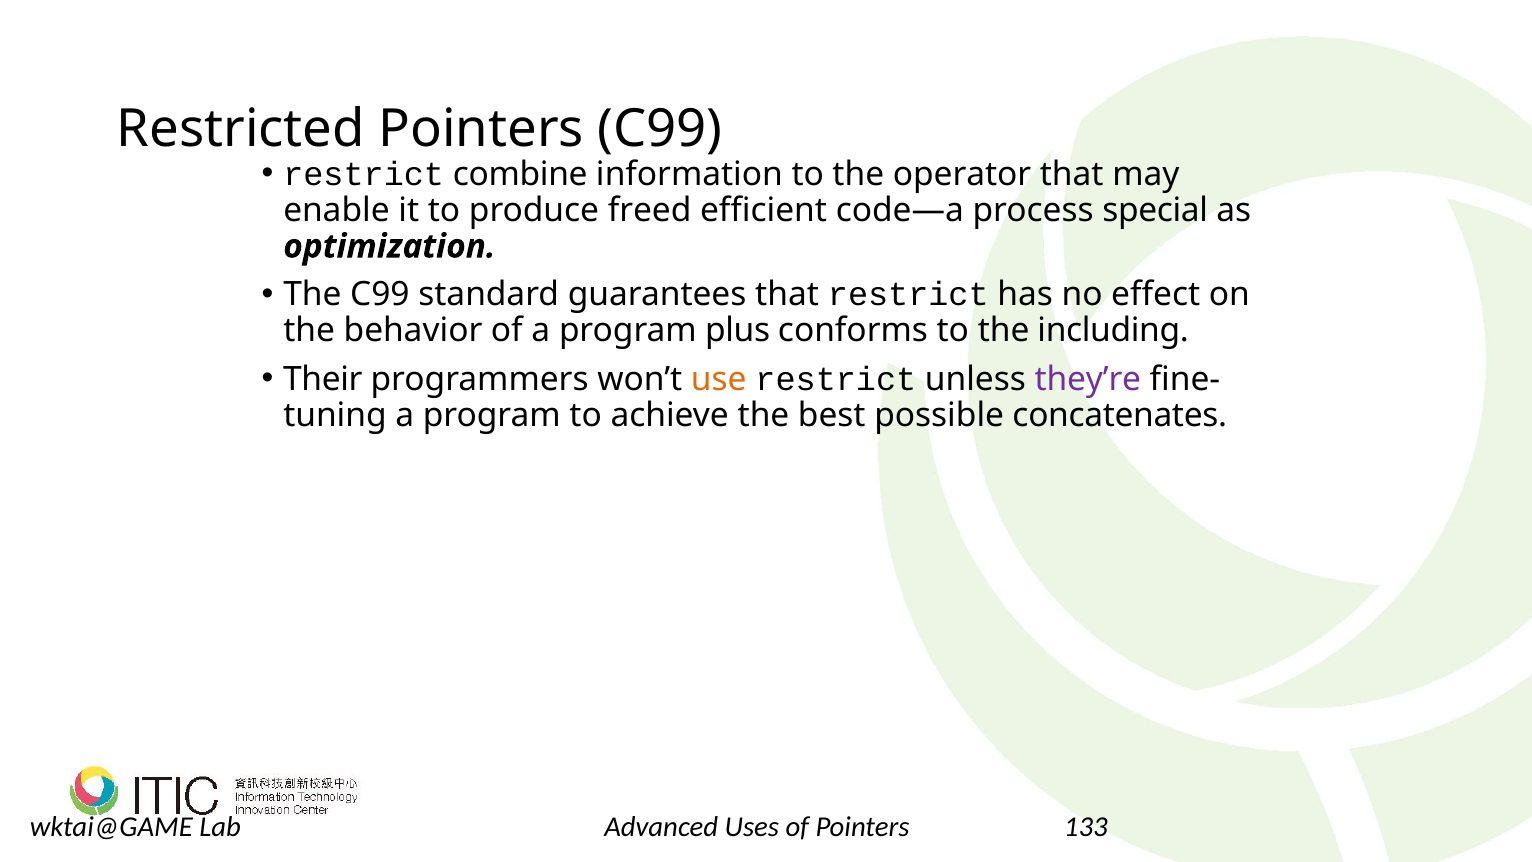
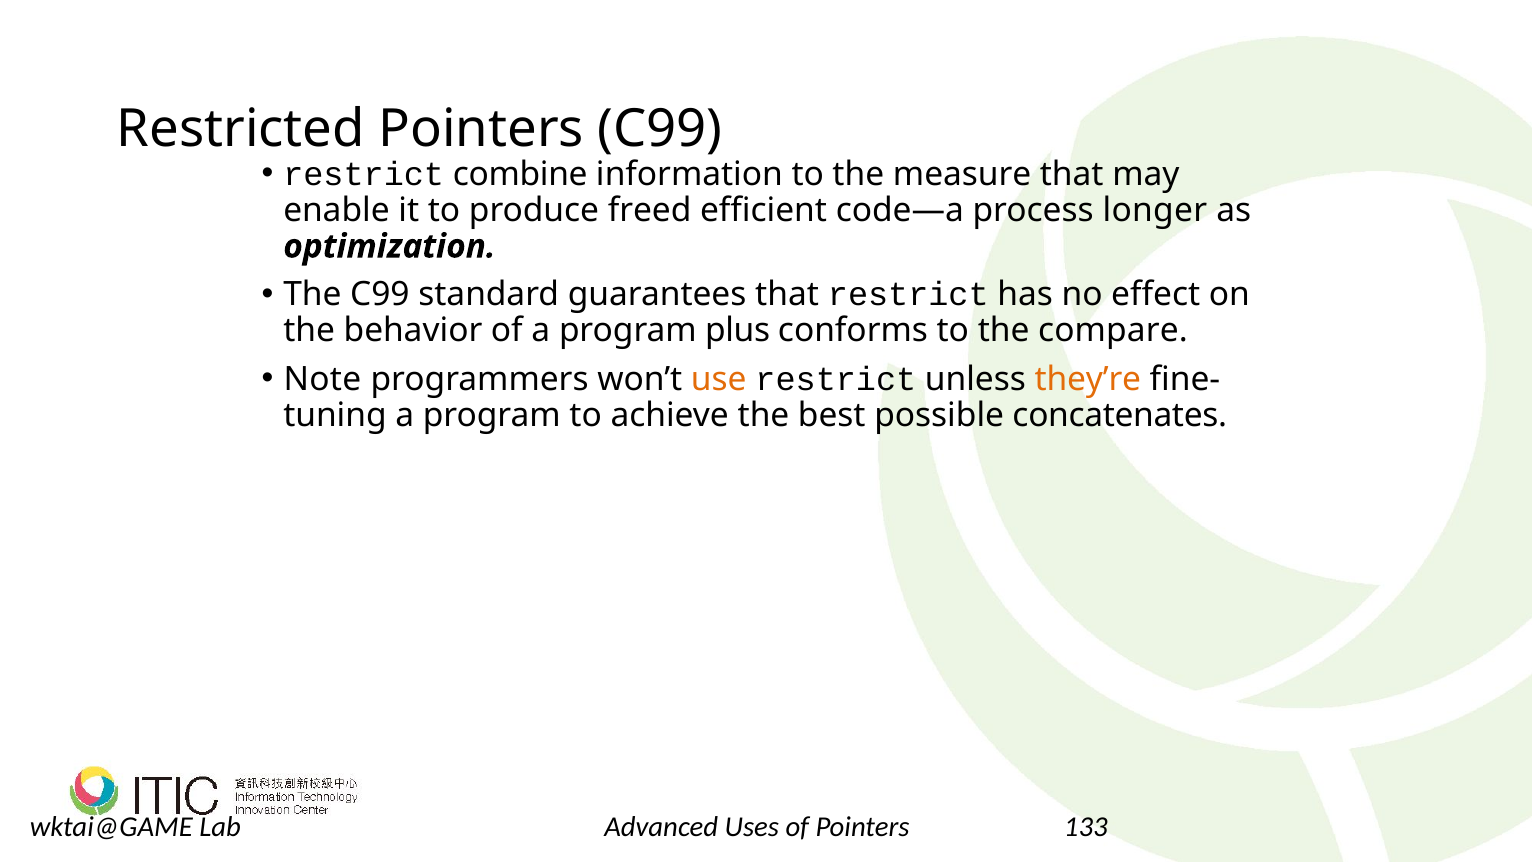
operator: operator -> measure (962, 174)
special: special -> longer (1155, 210)
including: including -> compare (1113, 331)
Their: Their -> Note (322, 379)
they’re colour: purple -> orange (1088, 379)
